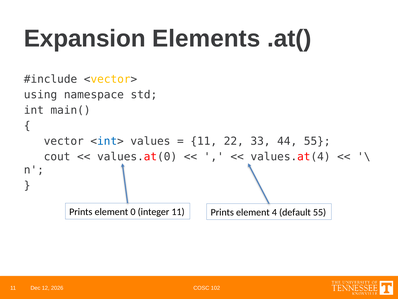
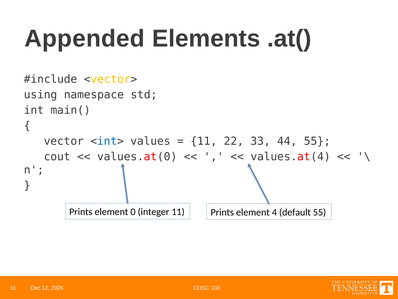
Expansion: Expansion -> Appended (85, 39)
